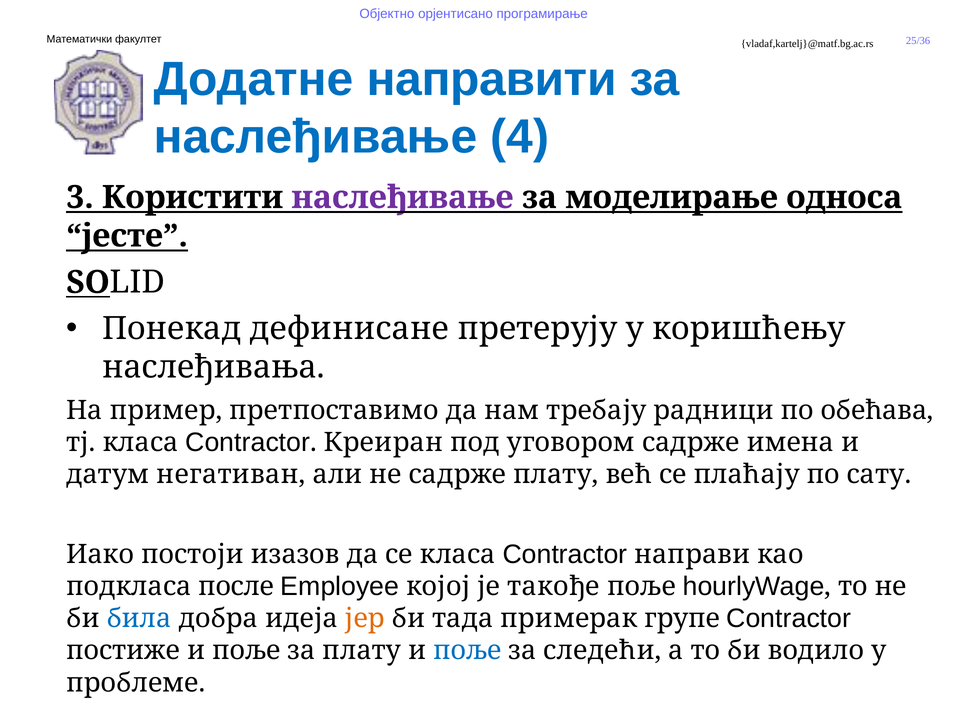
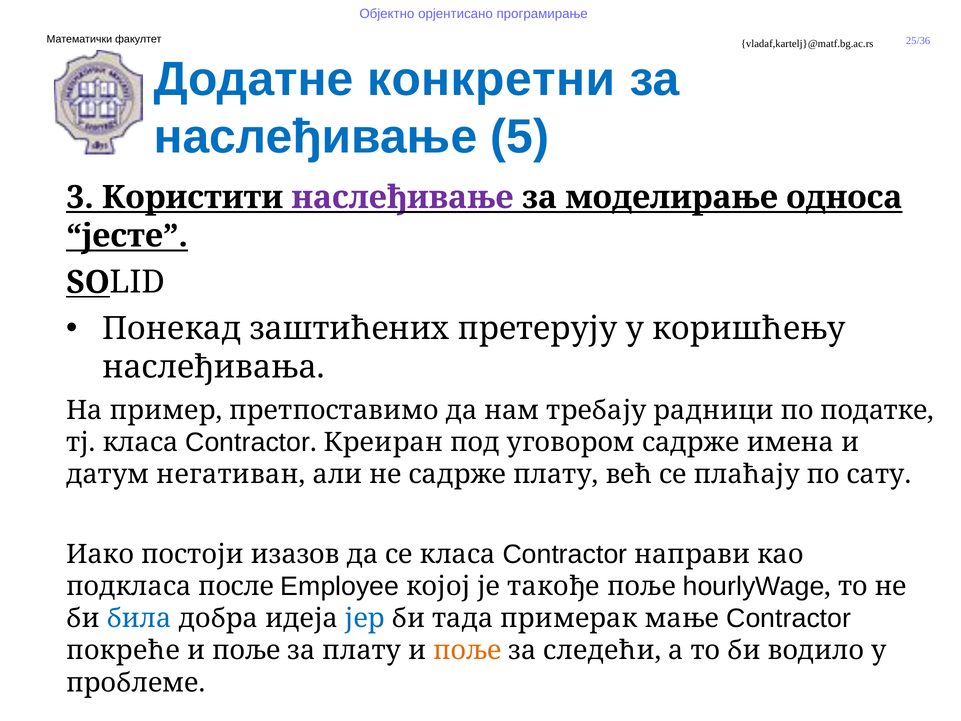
направити: направити -> конкретни (491, 79)
4: 4 -> 5 (520, 137)
дефинисане: дефинисане -> заштићених (350, 329)
обећава: обећава -> податке (877, 410)
јер colour: orange -> blue (365, 618)
групе: групе -> мање (682, 618)
постиже: постиже -> покреће (123, 650)
поље colour: blue -> orange (467, 650)
